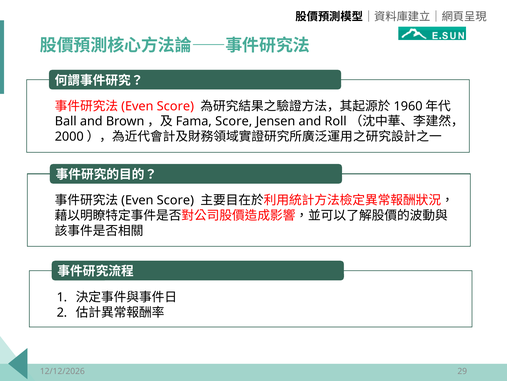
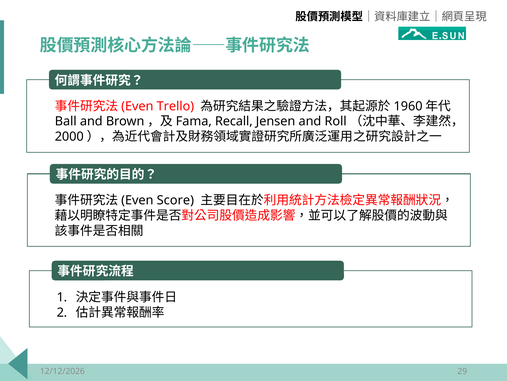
Score: Score -> Trello (175, 106)
Score: Score -> Recall (234, 121)
